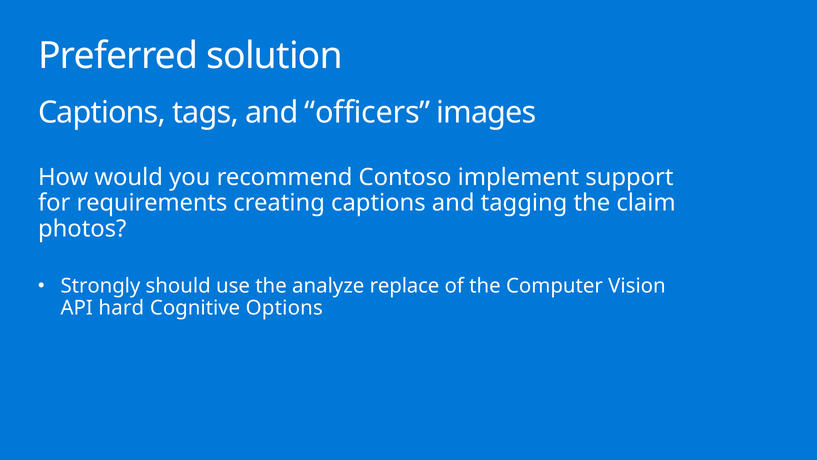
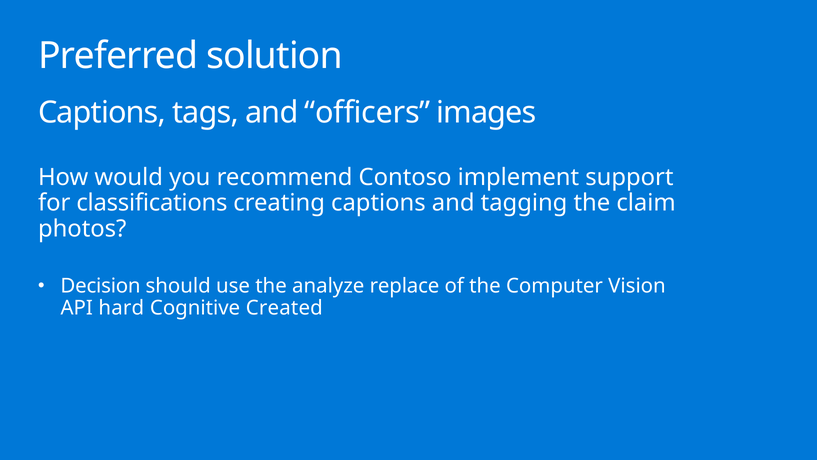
requirements: requirements -> classifications (152, 203)
Strongly: Strongly -> Decision (101, 286)
Options: Options -> Created (284, 308)
